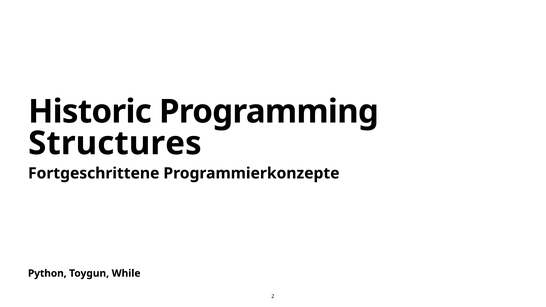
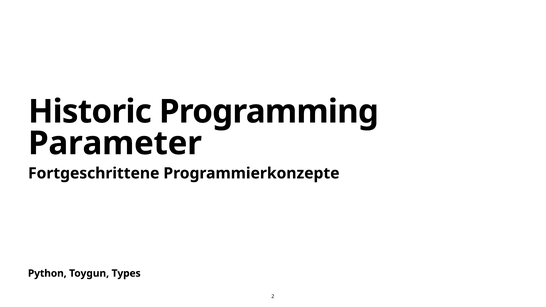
Structures: Structures -> Parameter (115, 143)
While: While -> Types (126, 273)
